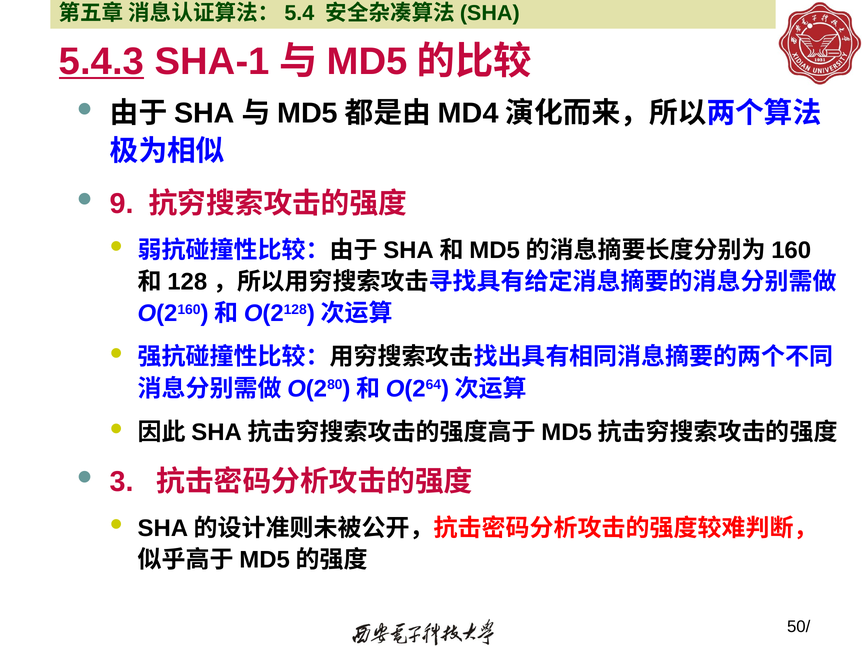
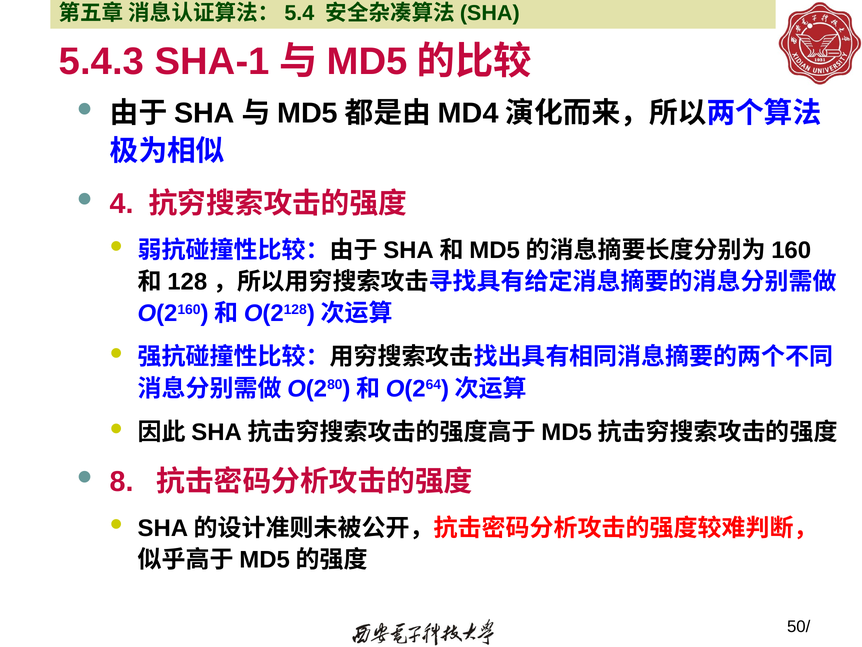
5.4.3 underline: present -> none (101, 62)
9: 9 -> 4 (122, 203)
3: 3 -> 8 (122, 481)
